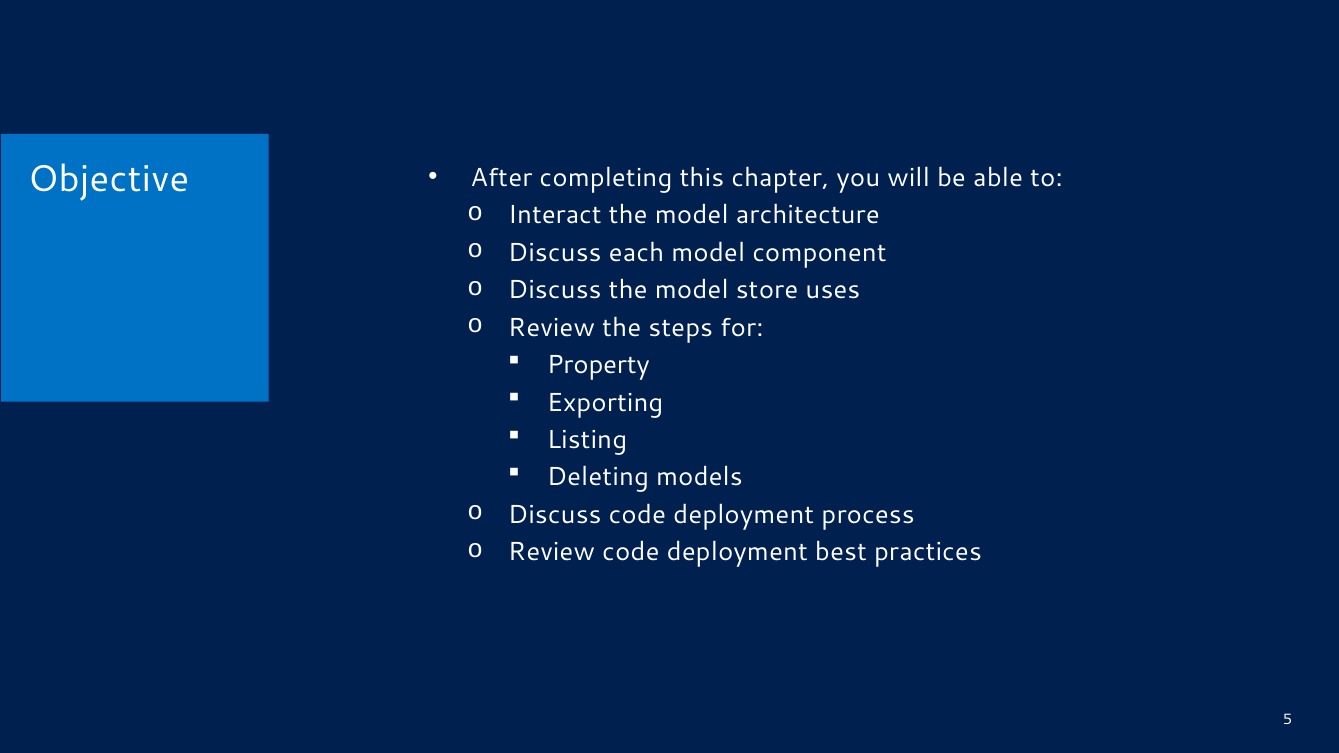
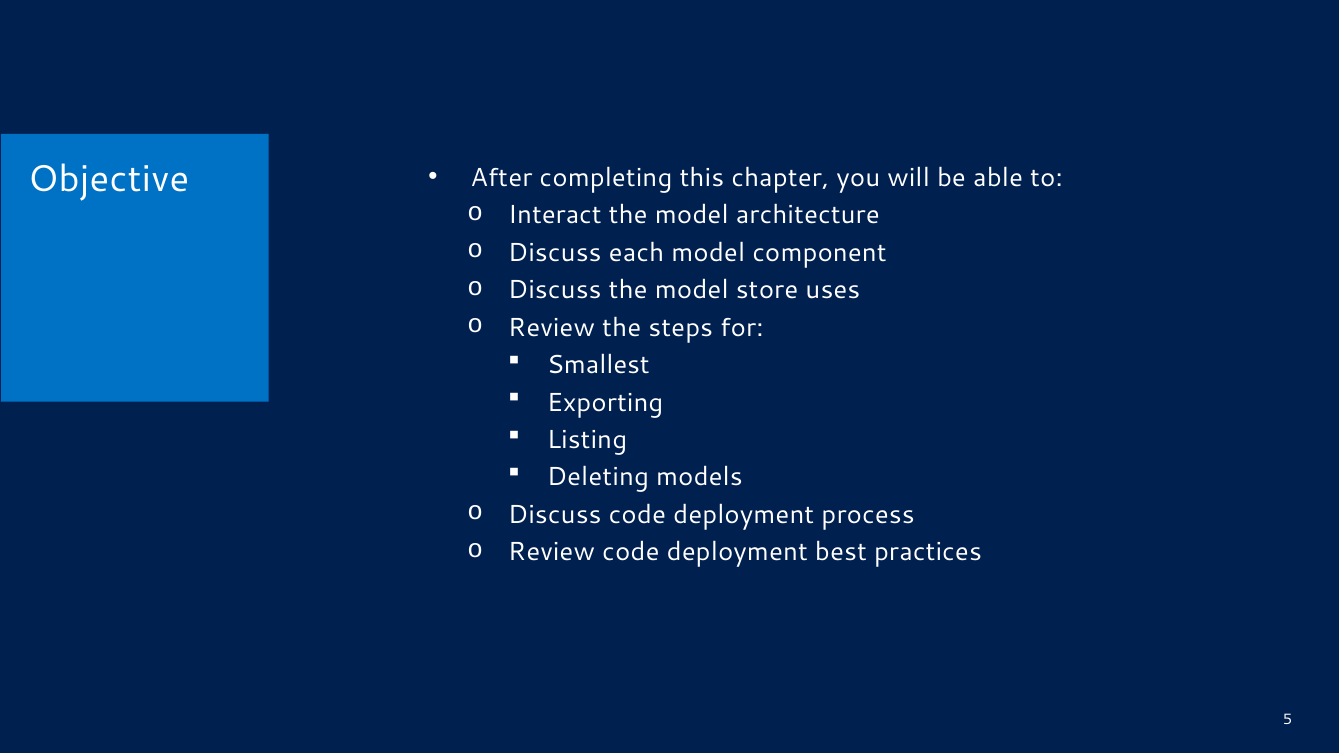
Property: Property -> Smallest (598, 365)
